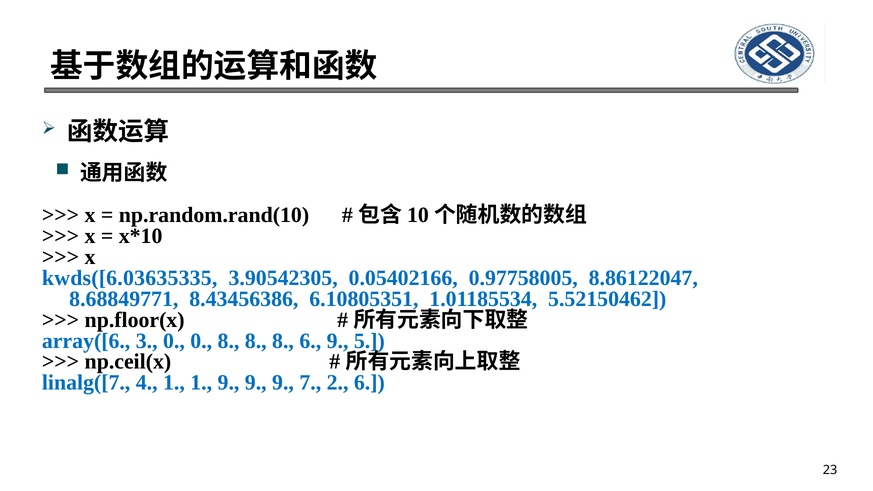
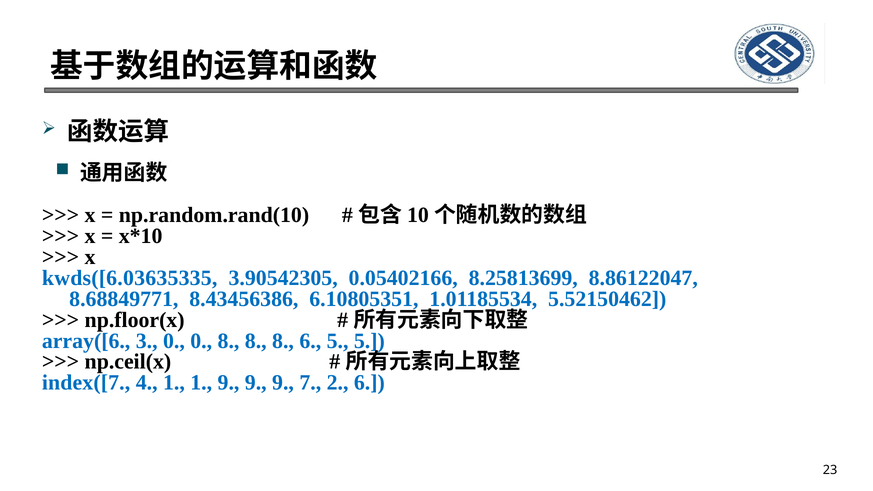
0.97758005: 0.97758005 -> 8.25813699 (523, 278)
6 9: 9 -> 5 (338, 341)
linalg([7: linalg([7 -> index([7 (86, 383)
